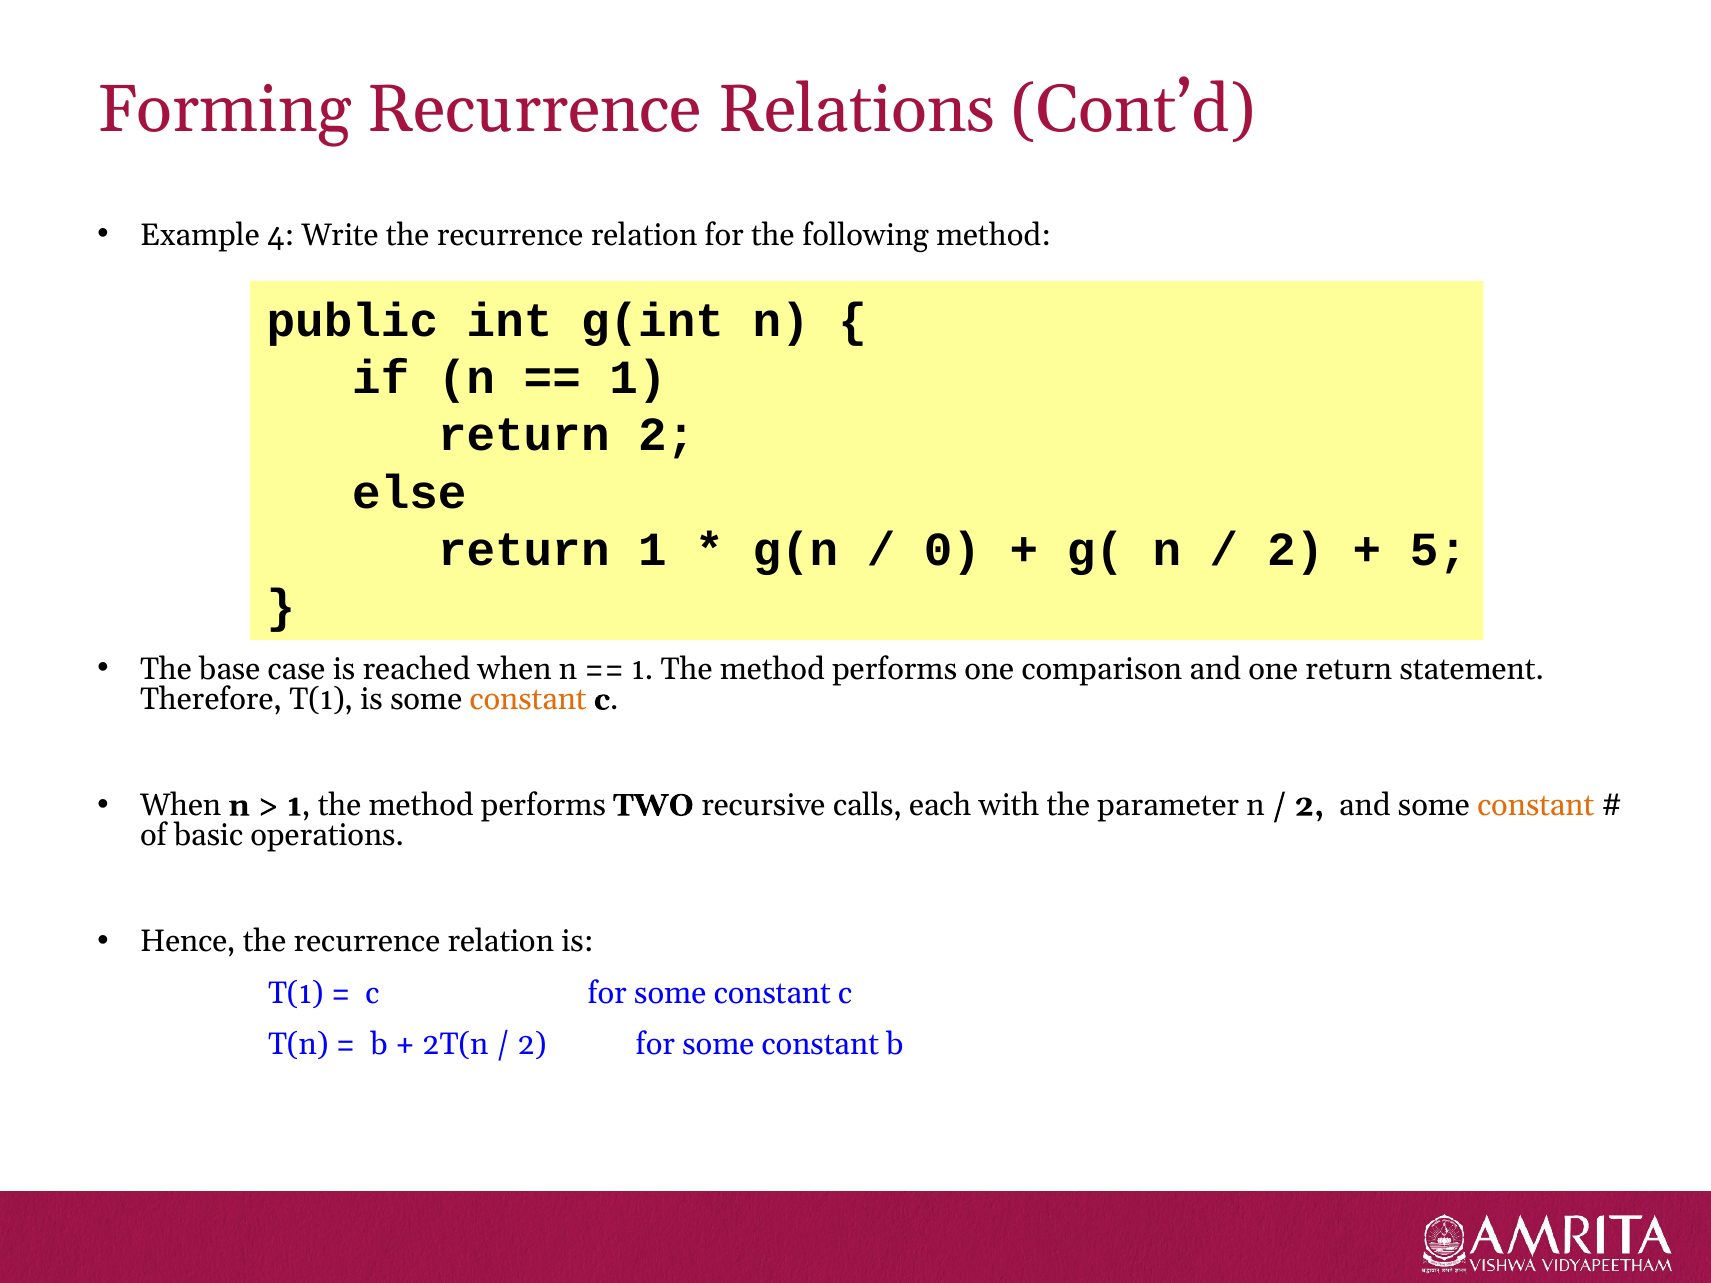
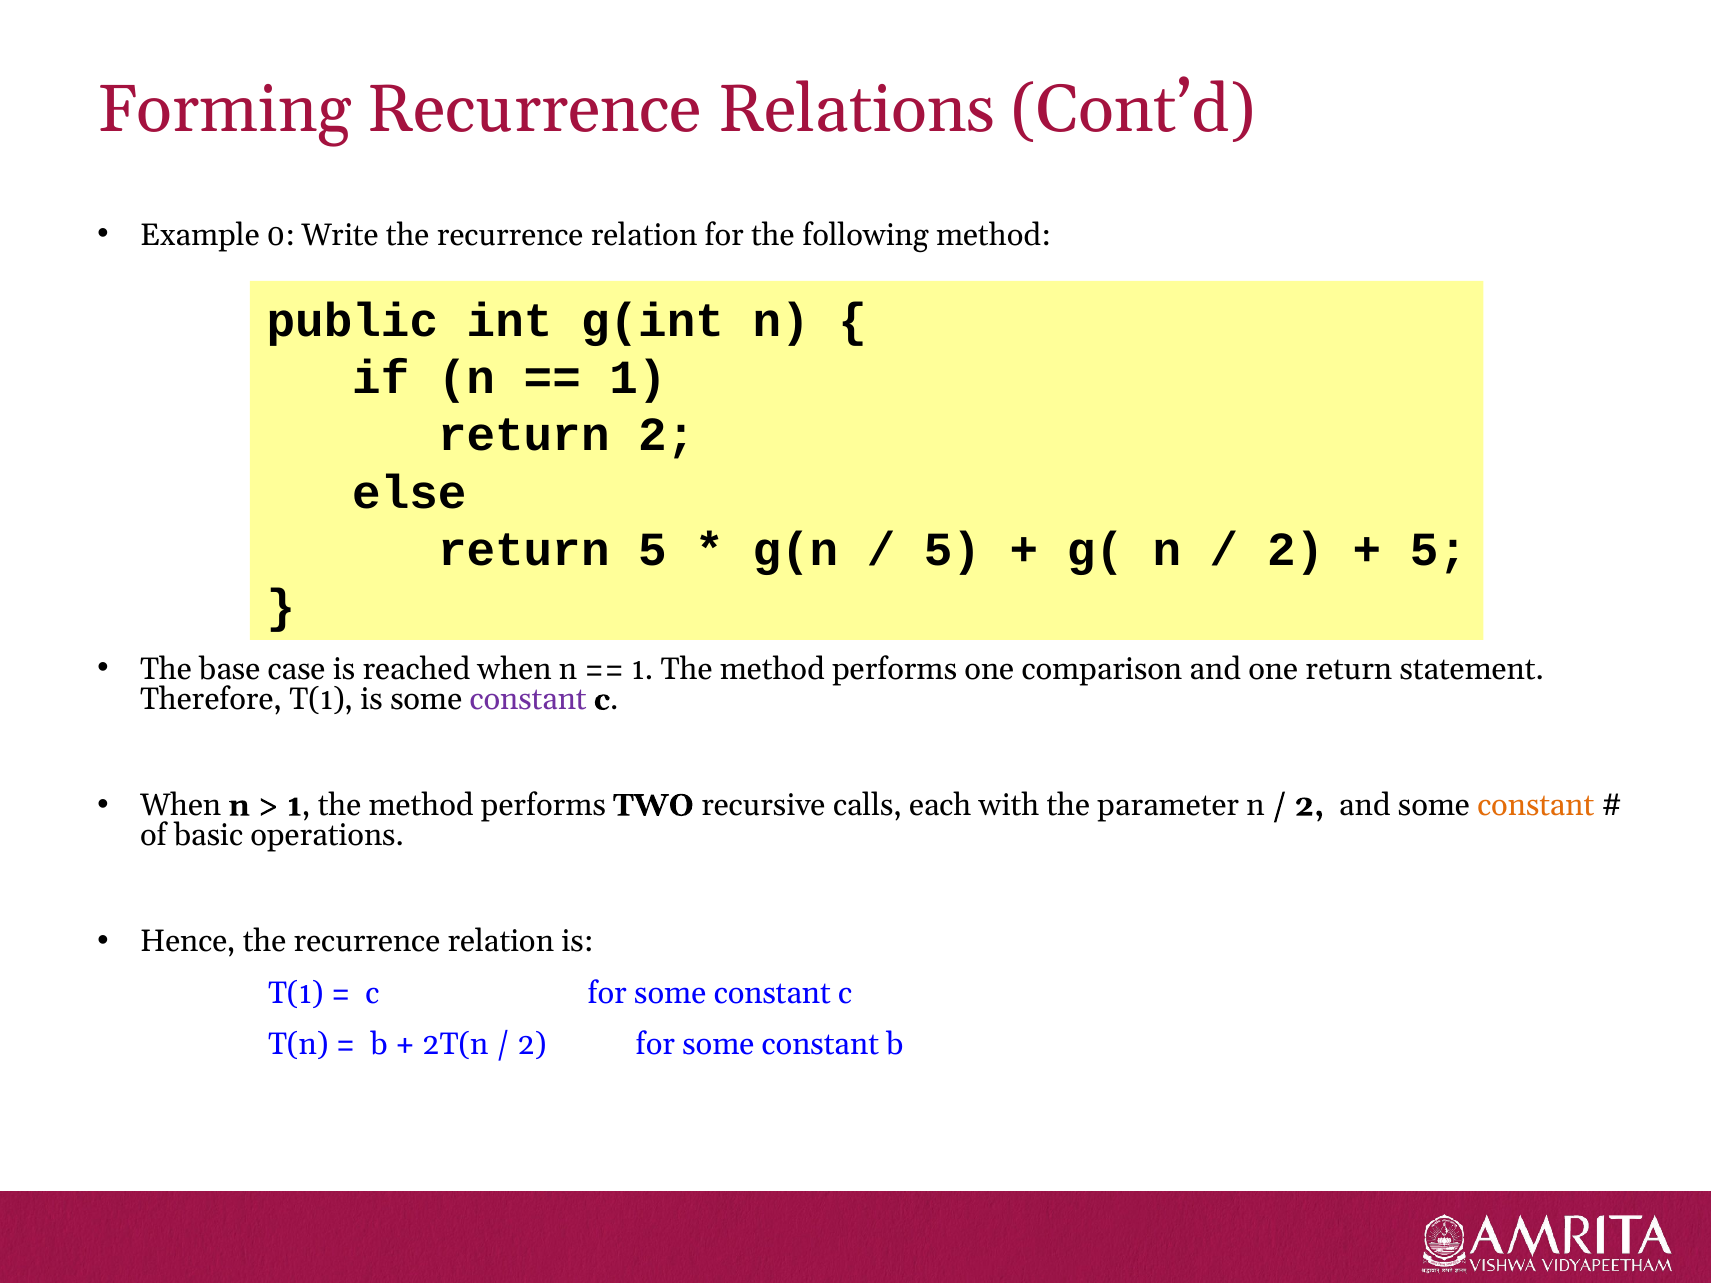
4: 4 -> 0 (281, 235)
return 1: 1 -> 5 (652, 549)
0: 0 -> 5 (952, 549)
constant colour: orange -> purple (528, 700)
